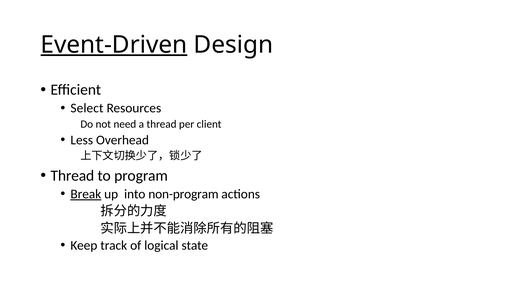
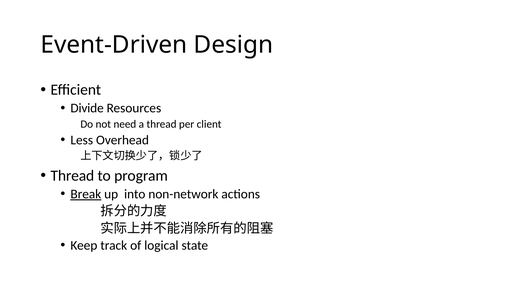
Event-Driven underline: present -> none (114, 45)
Select: Select -> Divide (87, 108)
non-program: non-program -> non-network (183, 194)
